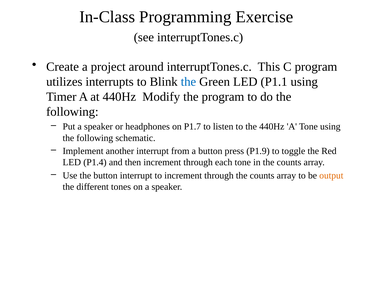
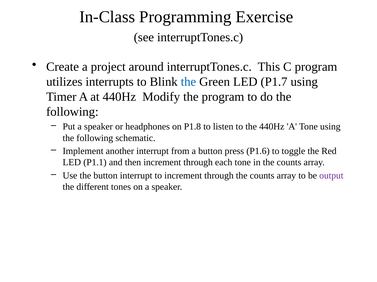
P1.1: P1.1 -> P1.7 (274, 82)
P1.7: P1.7 -> P1.8 (192, 127)
P1.9: P1.9 -> P1.6 (258, 151)
P1.4: P1.4 -> P1.1 (95, 163)
output colour: orange -> purple (331, 176)
